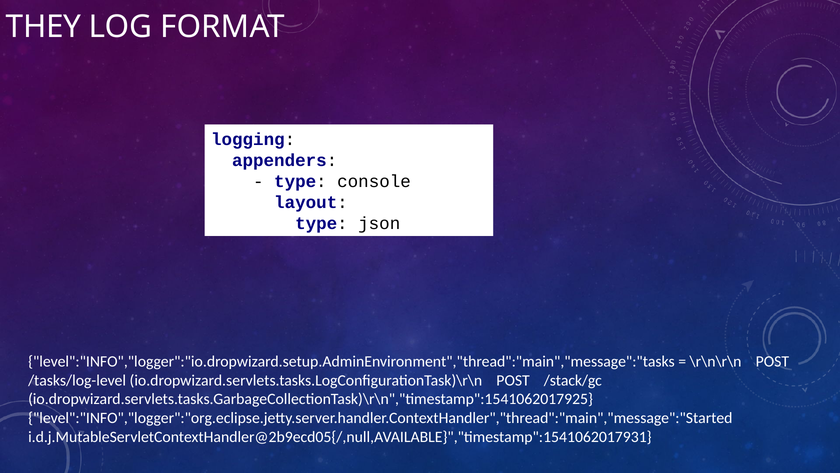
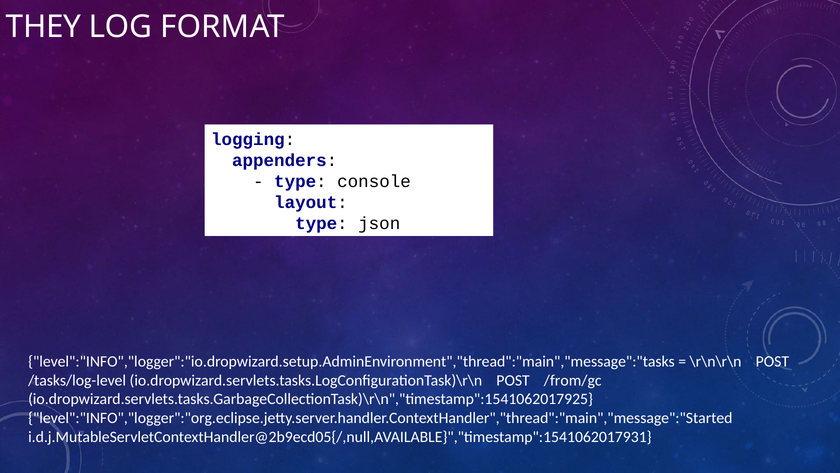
/stack/gc: /stack/gc -> /from/gc (573, 380)
